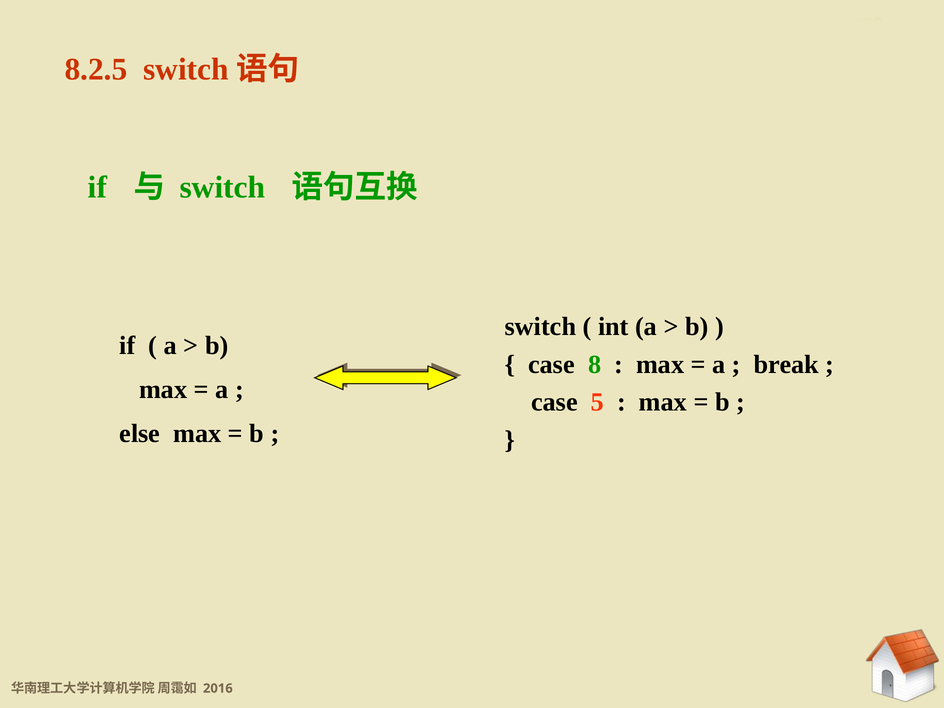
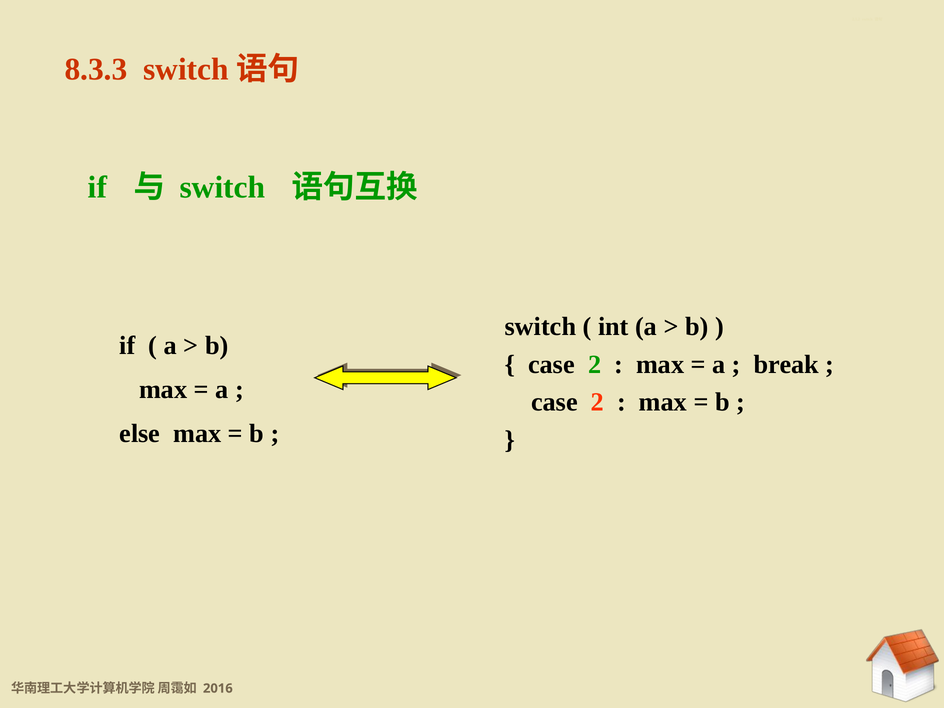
8.2.5: 8.2.5 -> 8.3.3 (96, 69)
8: 8 -> 2 (595, 365)
5: 5 -> 2 (597, 402)
